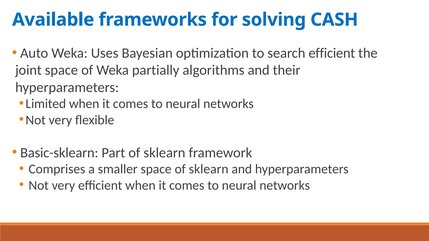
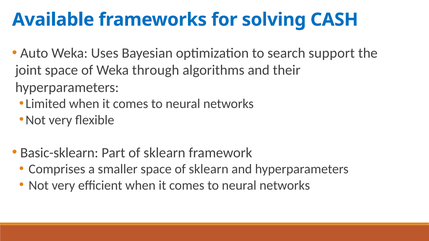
search efficient: efficient -> support (332, 53)
partially: partially -> through (156, 70)
